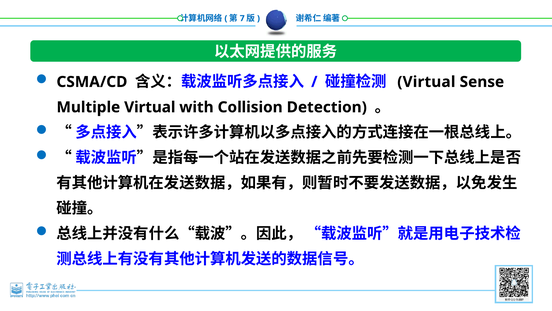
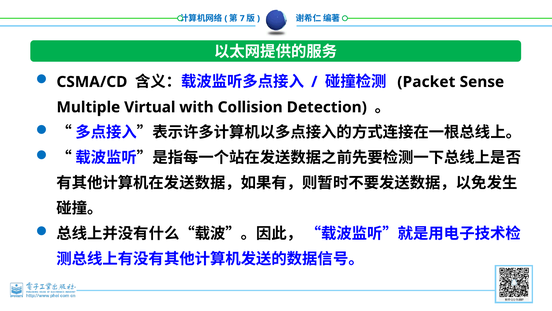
Virtual: Virtual -> Packet (426, 82)
